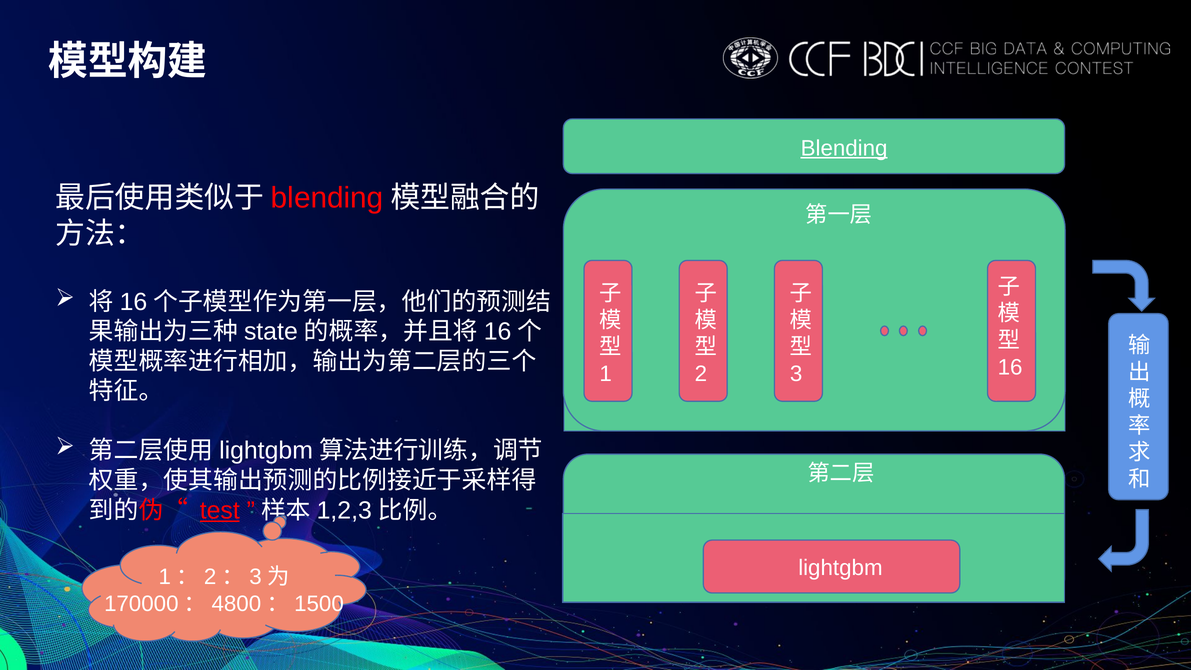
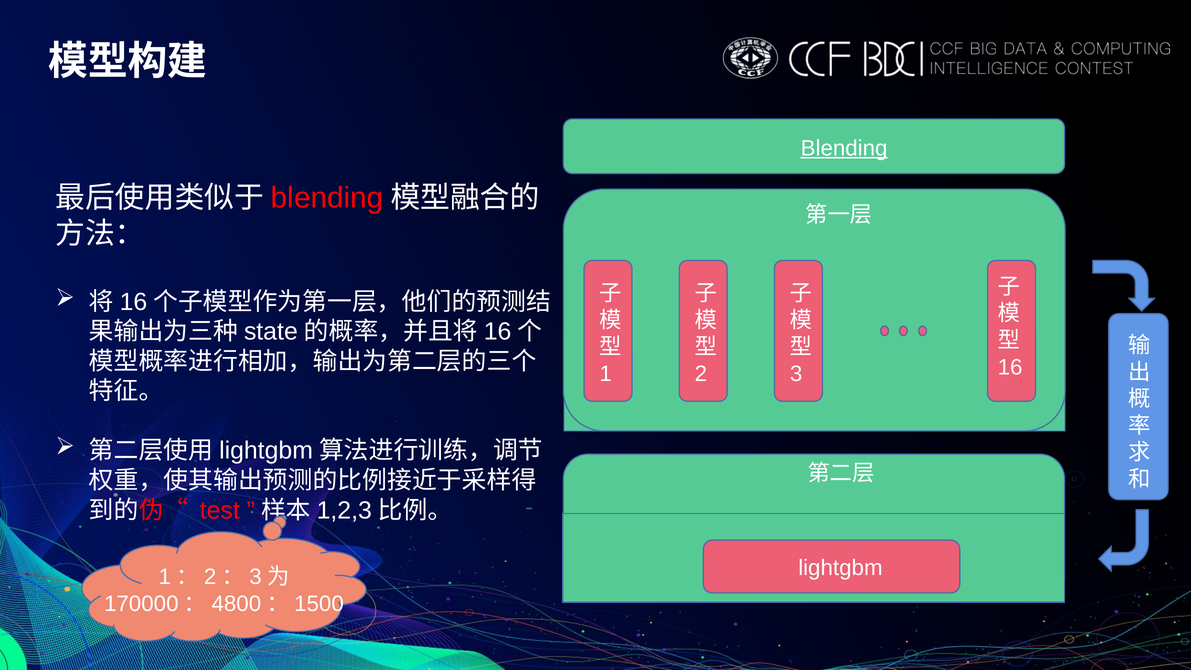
test underline: present -> none (220, 510)
